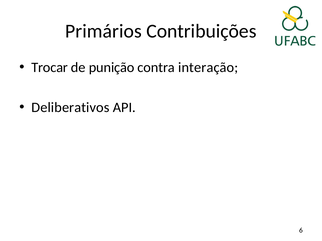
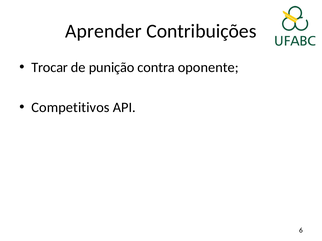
Primários: Primários -> Aprender (103, 31)
interação: interação -> oponente (208, 68)
Deliberativos: Deliberativos -> Competitivos (70, 108)
